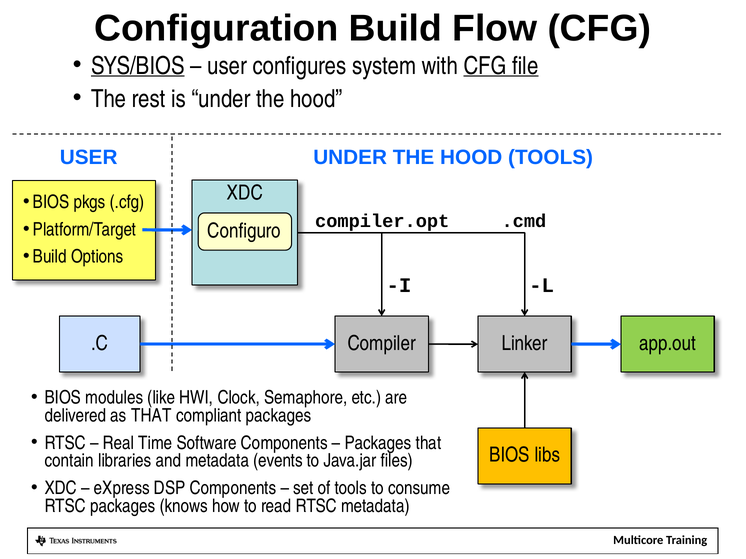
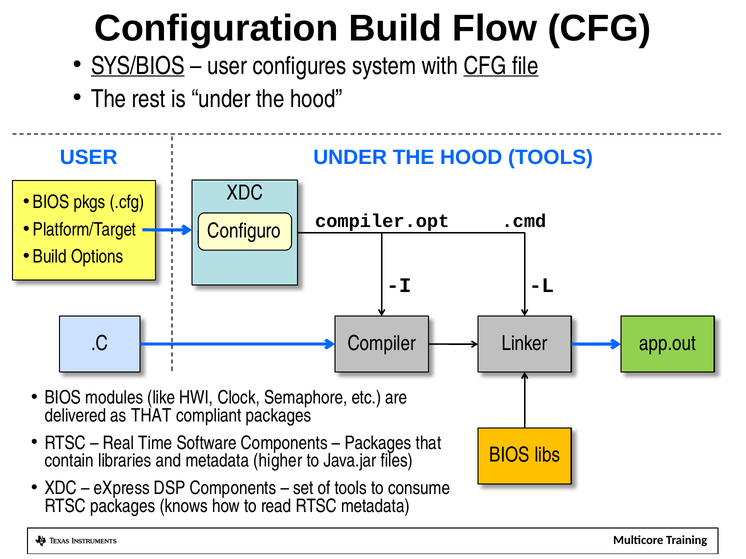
events: events -> higher (278, 461)
